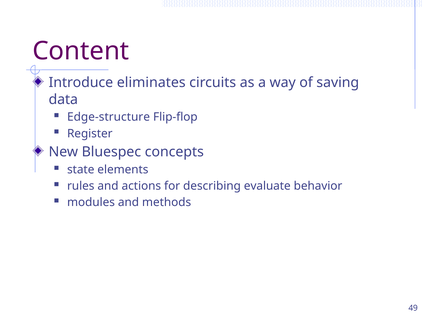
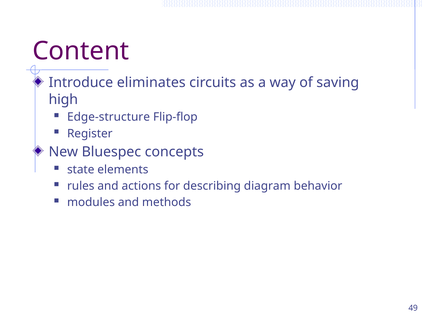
data: data -> high (63, 100)
evaluate: evaluate -> diagram (267, 186)
